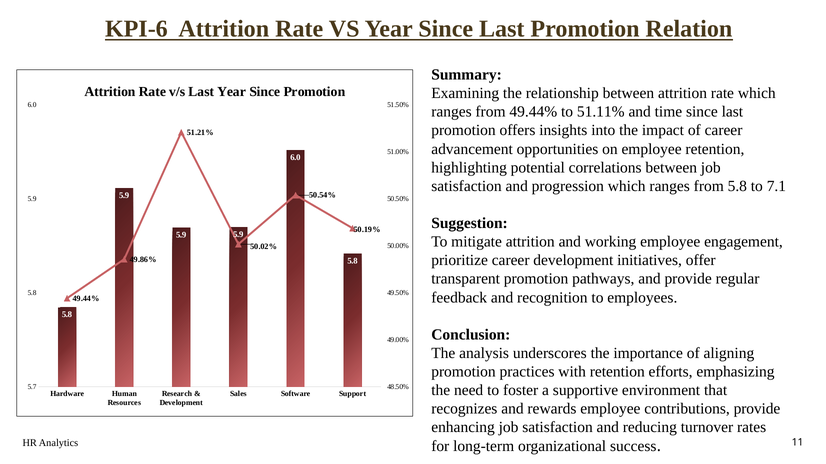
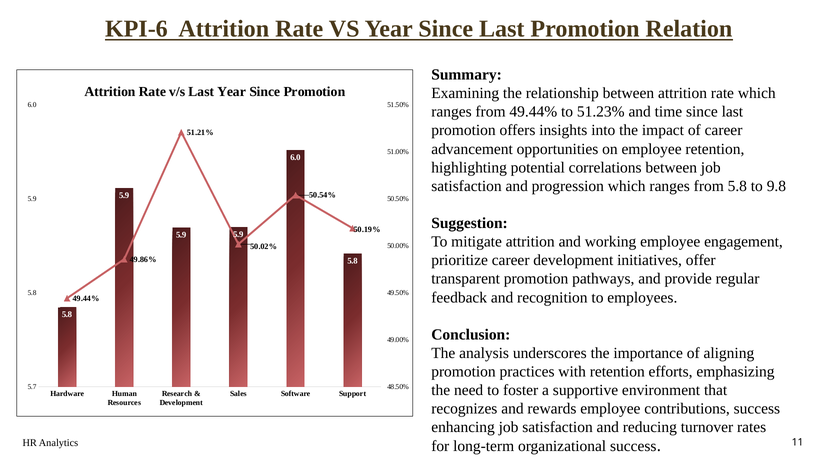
51.11%: 51.11% -> 51.23% (601, 112)
7.1: 7.1 -> 9.8 (776, 186)
contributions provide: provide -> success (757, 409)
